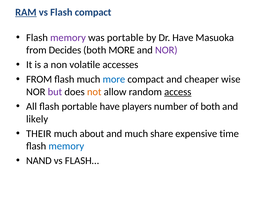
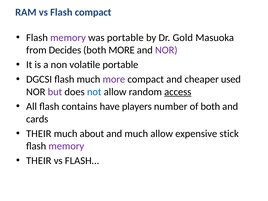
RAM underline: present -> none (26, 12)
Dr Have: Have -> Gold (183, 38)
volatile accesses: accesses -> portable (120, 65)
FROM: FROM -> DGCSI (39, 79)
more colour: blue -> purple (114, 79)
wise: wise -> used (231, 79)
not colour: orange -> blue (94, 92)
flash portable: portable -> contains (79, 106)
likely: likely -> cards (37, 119)
much share: share -> allow (162, 134)
time: time -> stick (229, 134)
memory colour: blue -> purple (66, 146)
NAND: NAND -> THEIR (39, 161)
